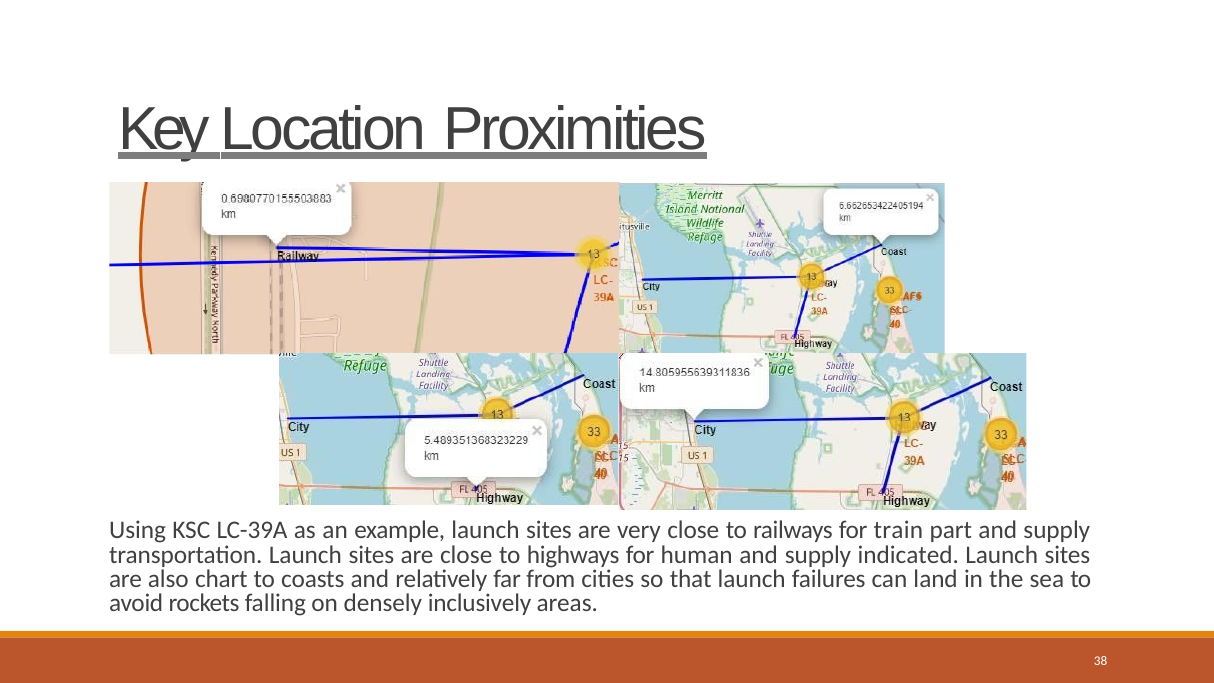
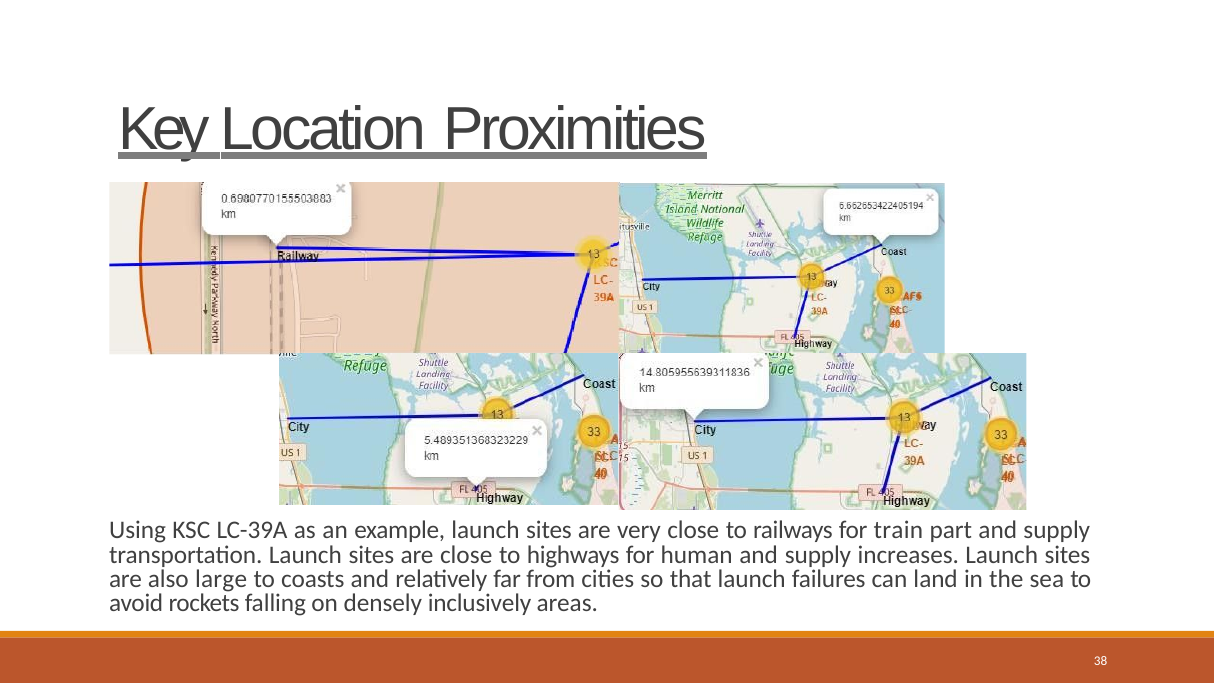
indicated: indicated -> increases (908, 555)
chart: chart -> large (221, 579)
